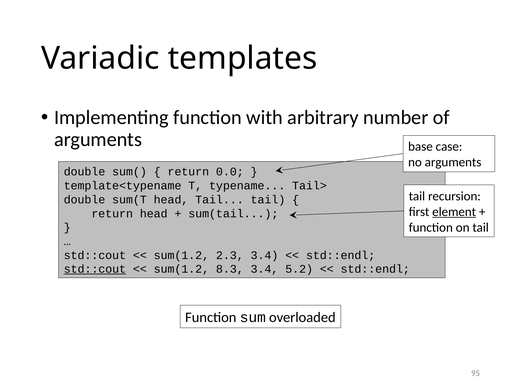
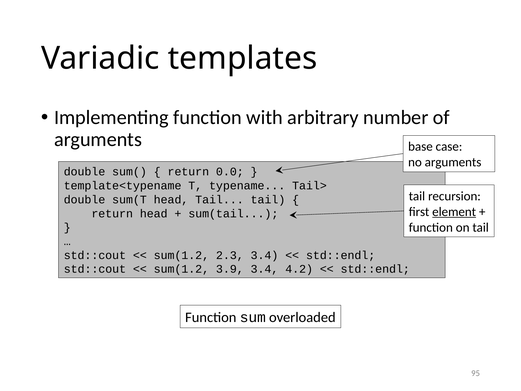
std::cout underline: present -> none (95, 269)
8.3: 8.3 -> 3.9 (230, 269)
5.2: 5.2 -> 4.2 (299, 269)
